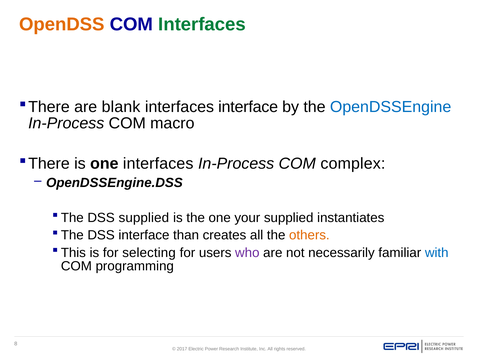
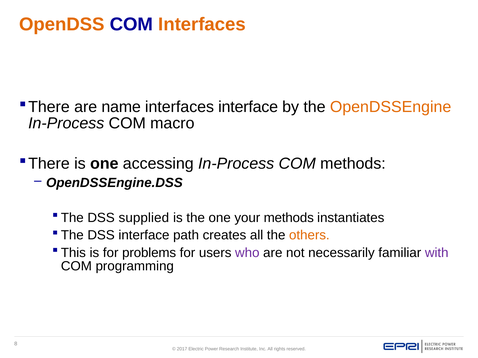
Interfaces colour: green -> orange (202, 24)
blank: blank -> name (121, 107)
OpenDSSEngine colour: blue -> orange (391, 107)
one interfaces: interfaces -> accessing (158, 164)
COM complex: complex -> methods (353, 164)
your supplied: supplied -> methods (289, 218)
than: than -> path (186, 235)
selecting: selecting -> problems (149, 253)
with colour: blue -> purple (437, 253)
